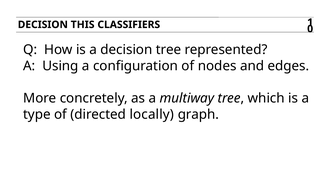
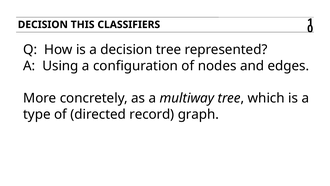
locally: locally -> record (152, 114)
